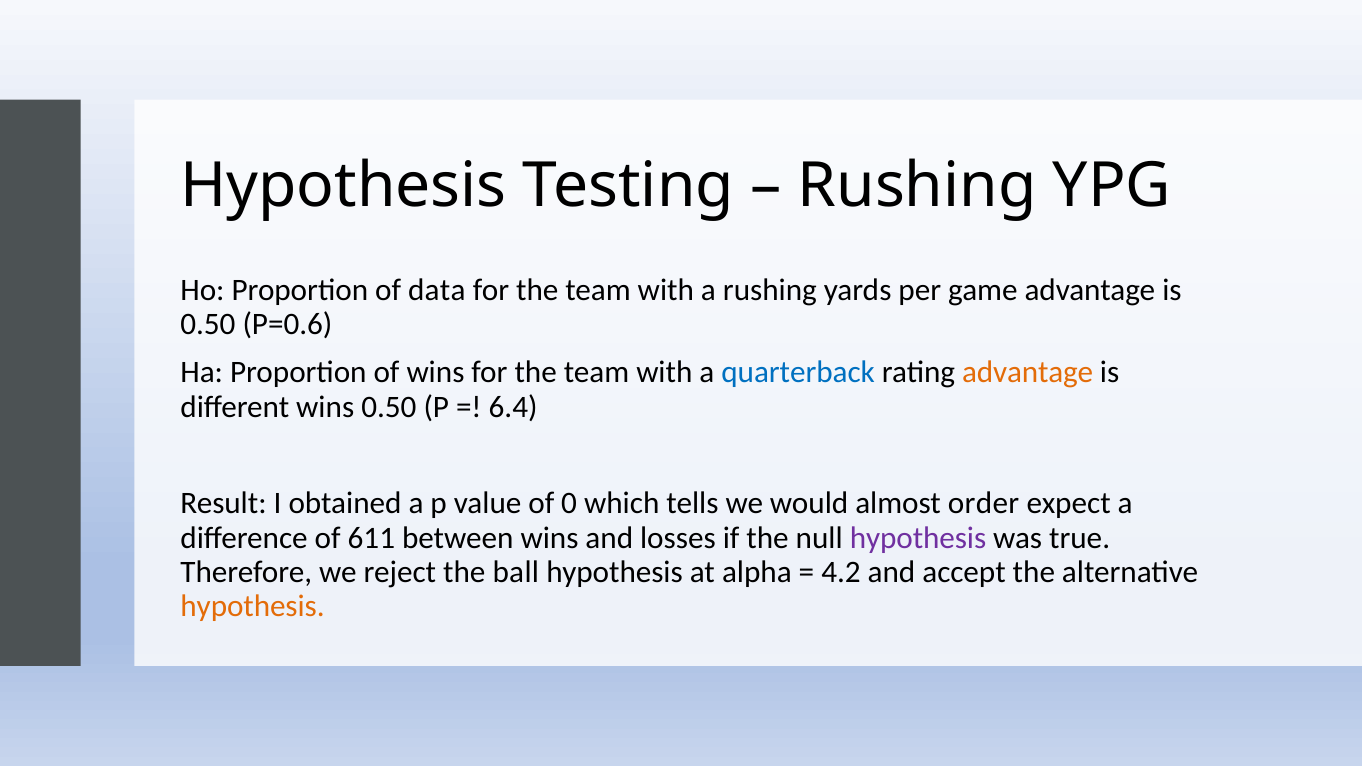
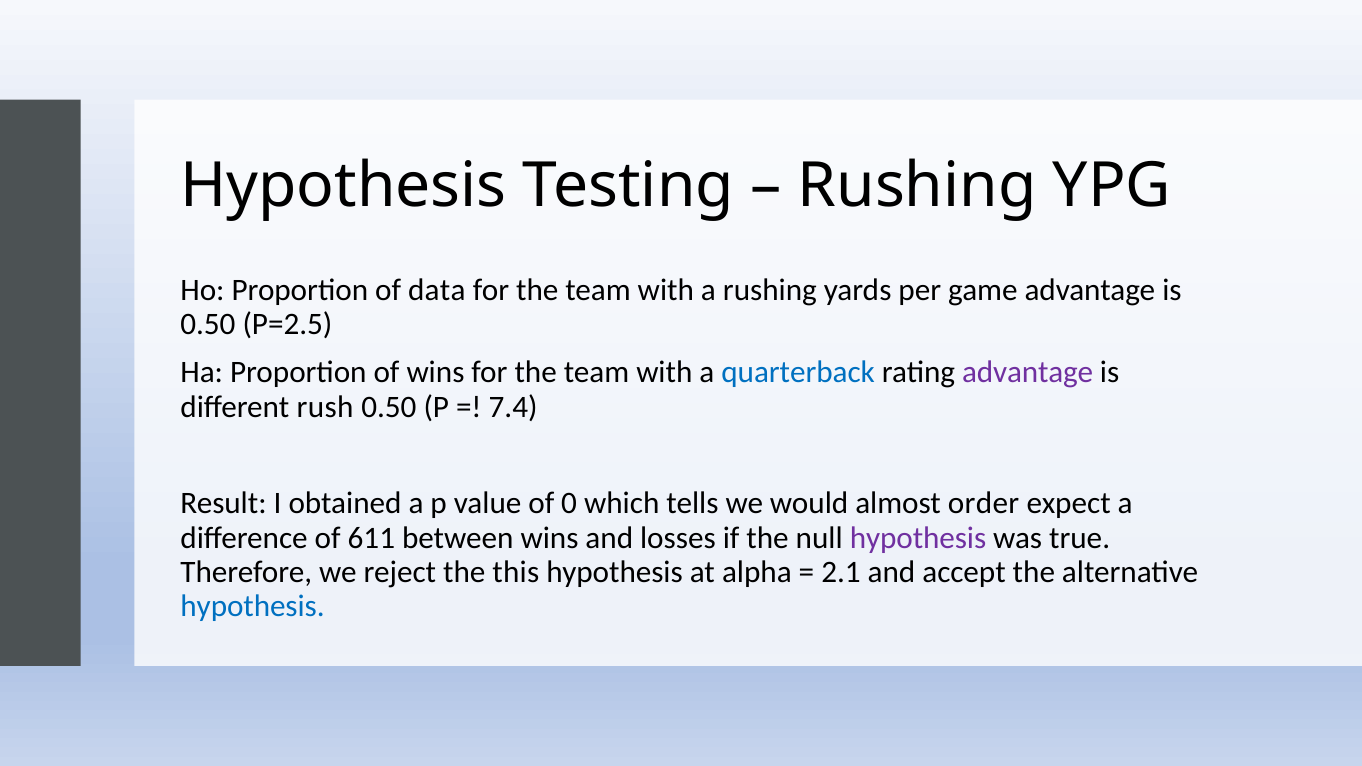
P=0.6: P=0.6 -> P=2.5 (287, 324)
advantage colour: orange -> purple (1028, 373)
different wins: wins -> rush (325, 407)
6.4: 6.4 -> 7.4 (513, 407)
ball: ball -> this (516, 572)
4.2: 4.2 -> 2.1 (841, 572)
hypothesis colour: orange -> blue (253, 606)
